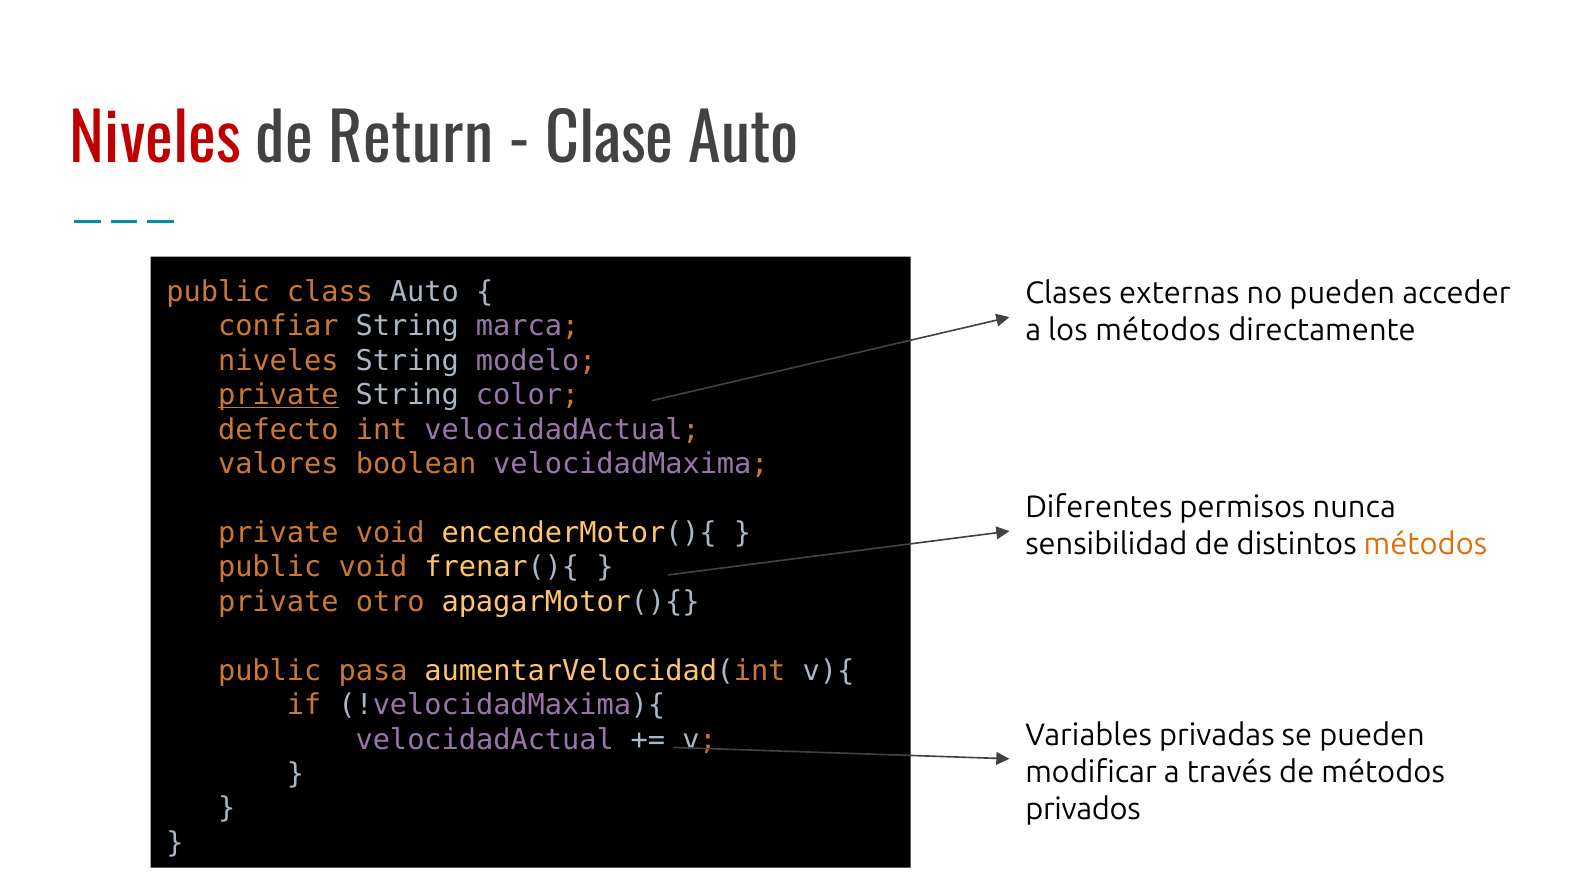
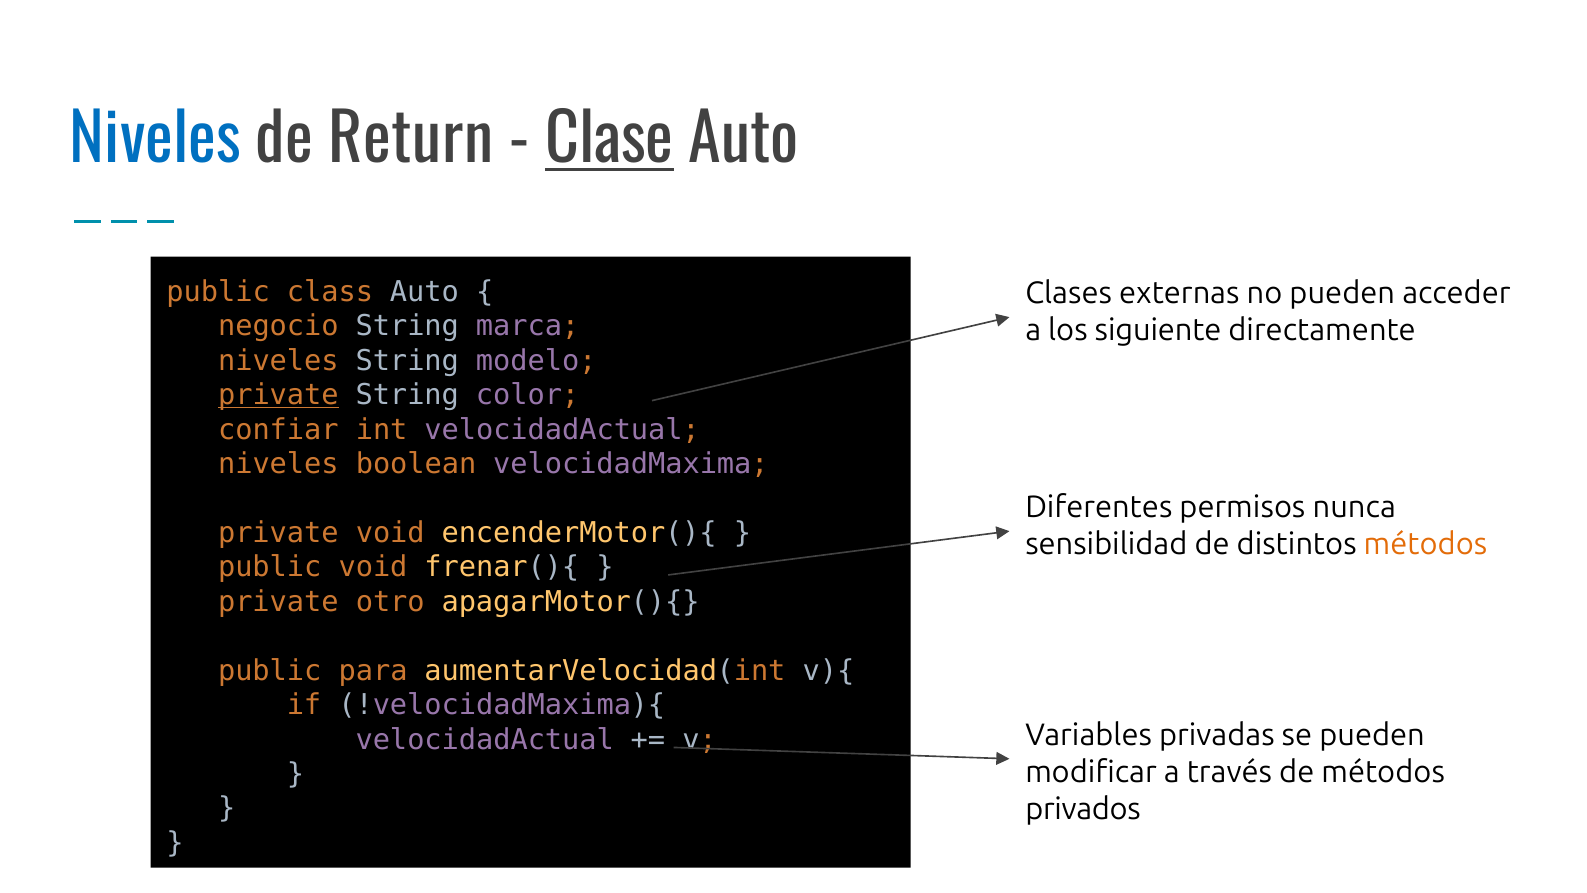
Niveles colour: red -> blue (155, 141)
Clase underline: none -> present (609, 141)
confiar: confiar -> negocio (278, 326)
los métodos: métodos -> siguiente (1158, 330)
defecto: defecto -> confiar (278, 429)
valores: valores -> niveles (278, 464)
pasa: pasa -> para (373, 670)
